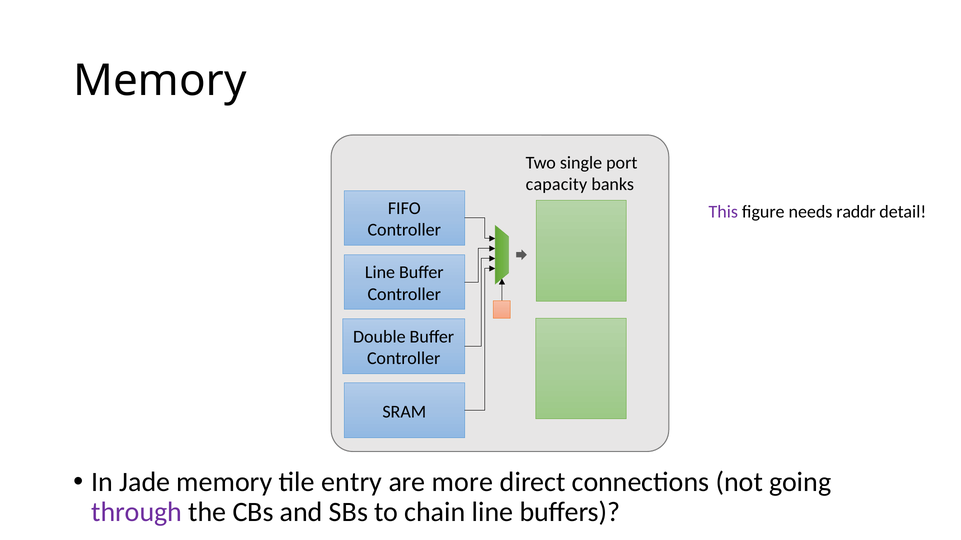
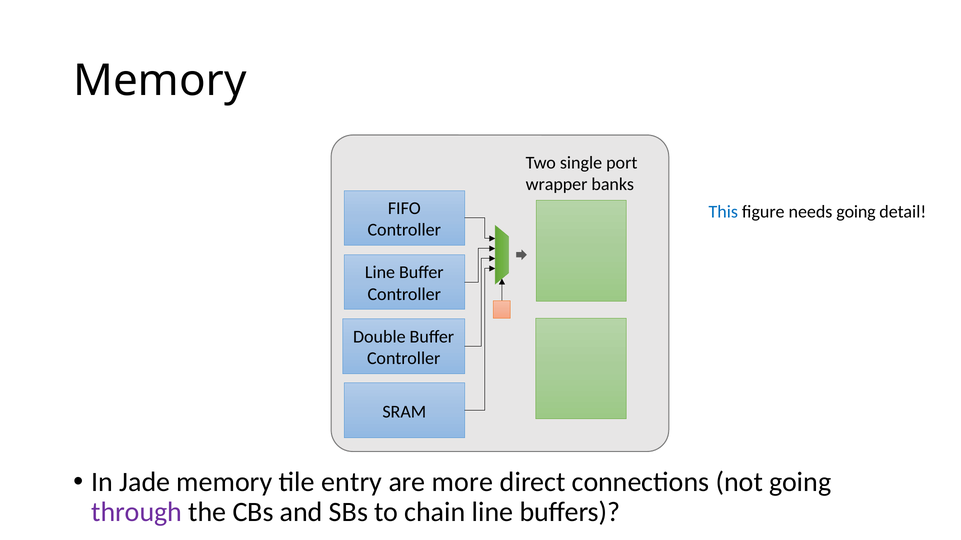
capacity: capacity -> wrapper (557, 184)
This colour: purple -> blue (723, 212)
needs raddr: raddr -> going (856, 212)
